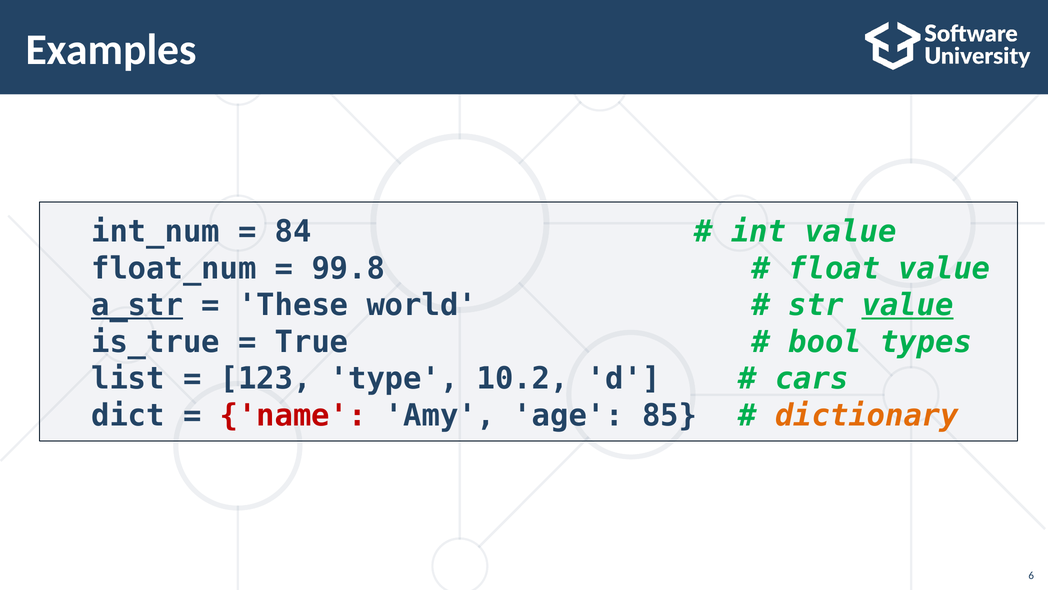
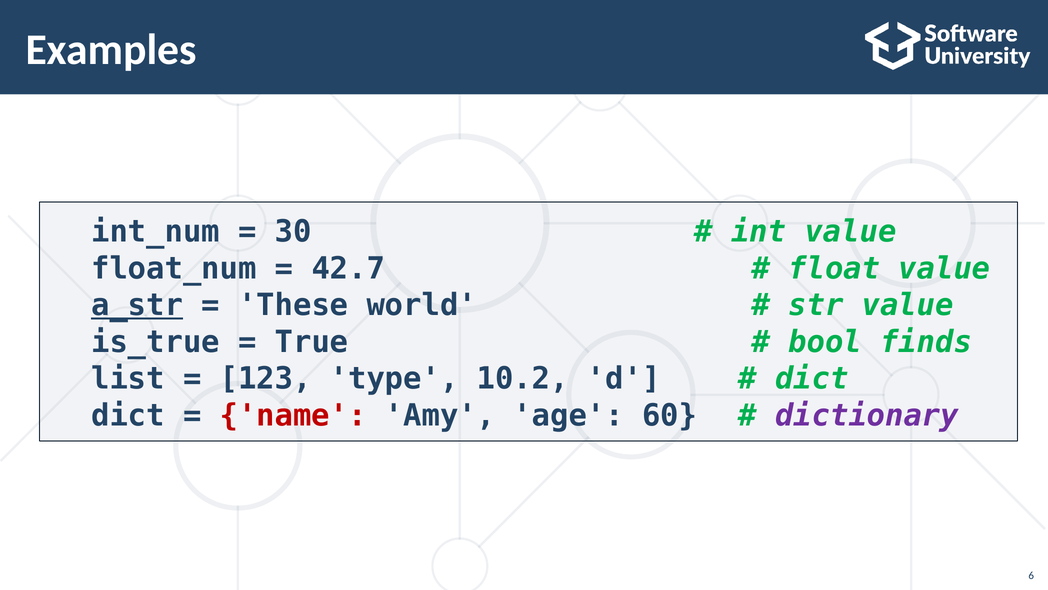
84: 84 -> 30 (293, 232)
99.8: 99.8 -> 42.7 (348, 268)
value underline: present -> none (908, 305)
types: types -> finds (926, 342)
cars: cars -> dict (812, 378)
85: 85 -> 60 (670, 415)
dictionary colour: orange -> purple (867, 415)
